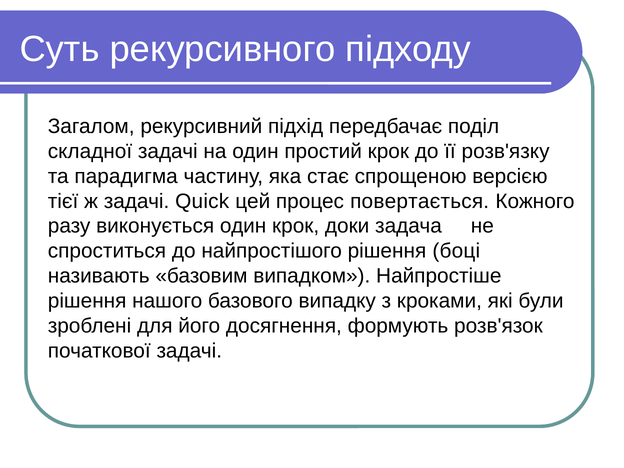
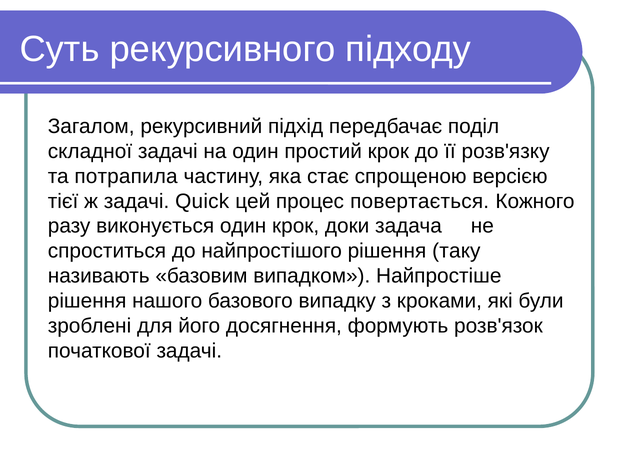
парадигма: парадигма -> потрапила (126, 176)
боці: боці -> таку (456, 251)
